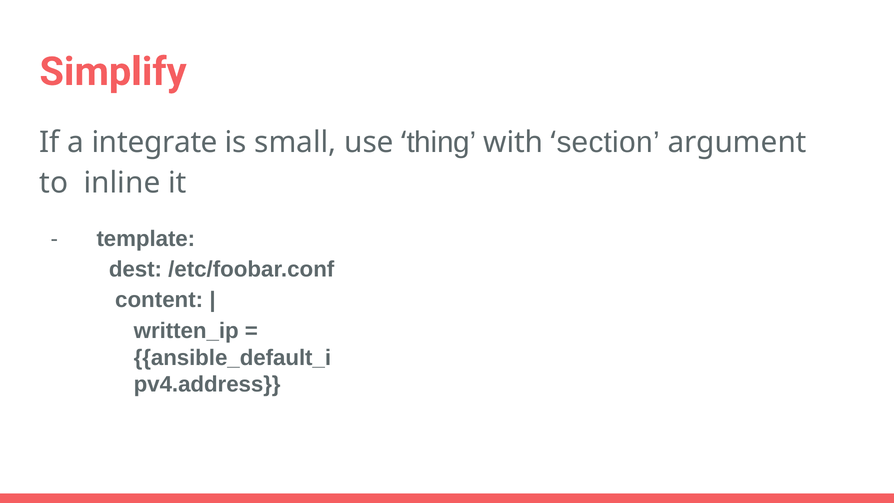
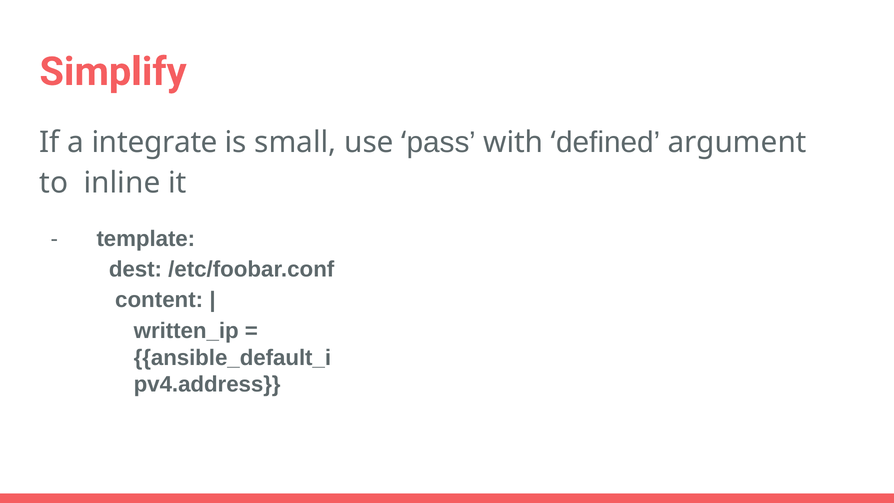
thing: thing -> pass (441, 142)
section: section -> defined (608, 142)
